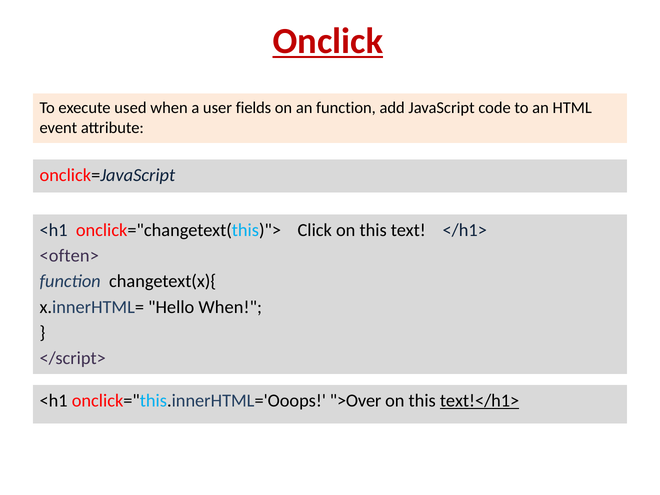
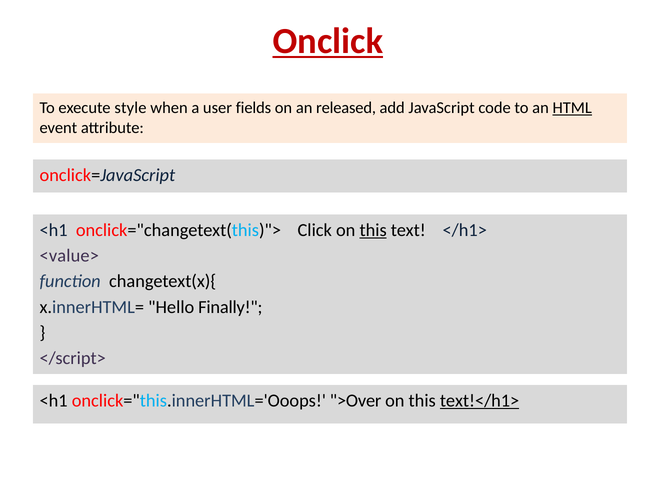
used: used -> style (130, 108)
an function: function -> released (346, 108)
HTML underline: none -> present (572, 108)
this underline: none -> present (373, 230)
<often>: <often> -> <value> (69, 256)
Hello When: When -> Finally (230, 307)
